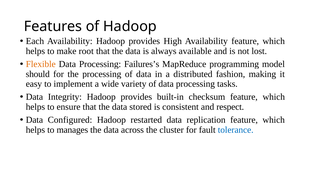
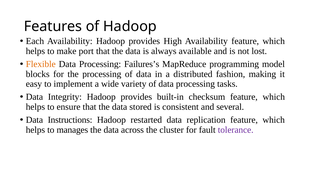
root: root -> port (86, 51)
should: should -> blocks (38, 74)
respect: respect -> several (230, 107)
Configured: Configured -> Instructions (70, 120)
tolerance colour: blue -> purple (236, 130)
